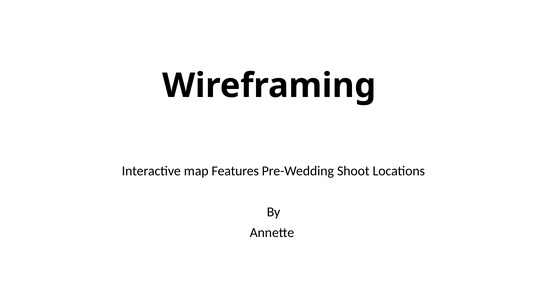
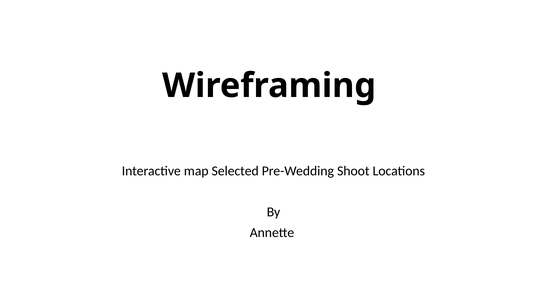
Features: Features -> Selected (235, 171)
